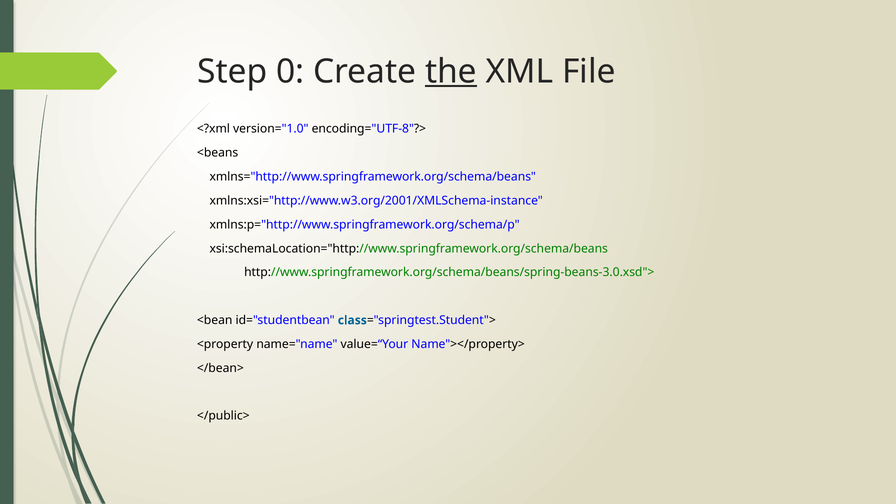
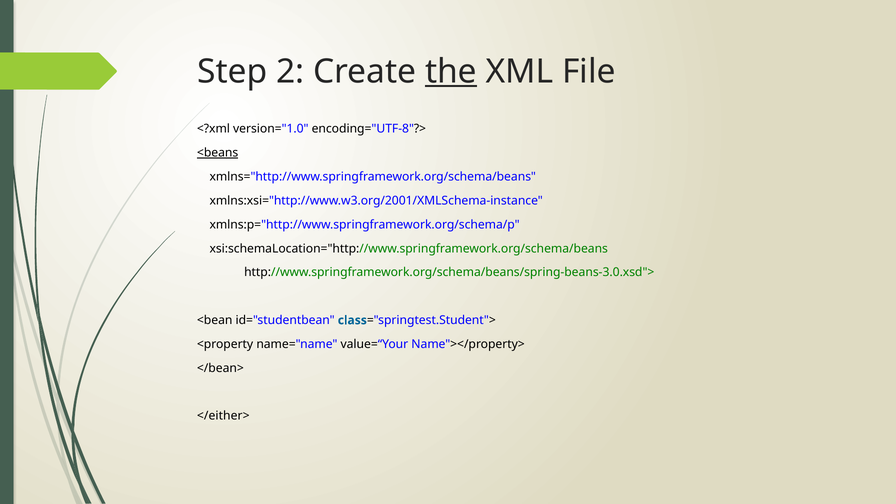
0: 0 -> 2 (290, 72)
<beans underline: none -> present (218, 153)
</public>: </public> -> </either> (223, 416)
